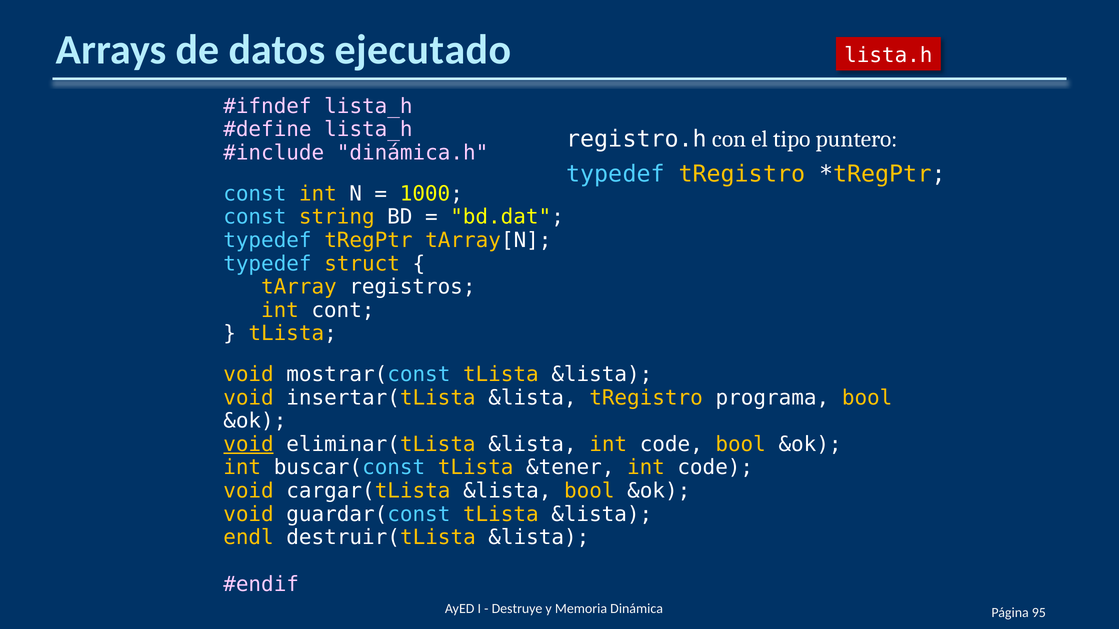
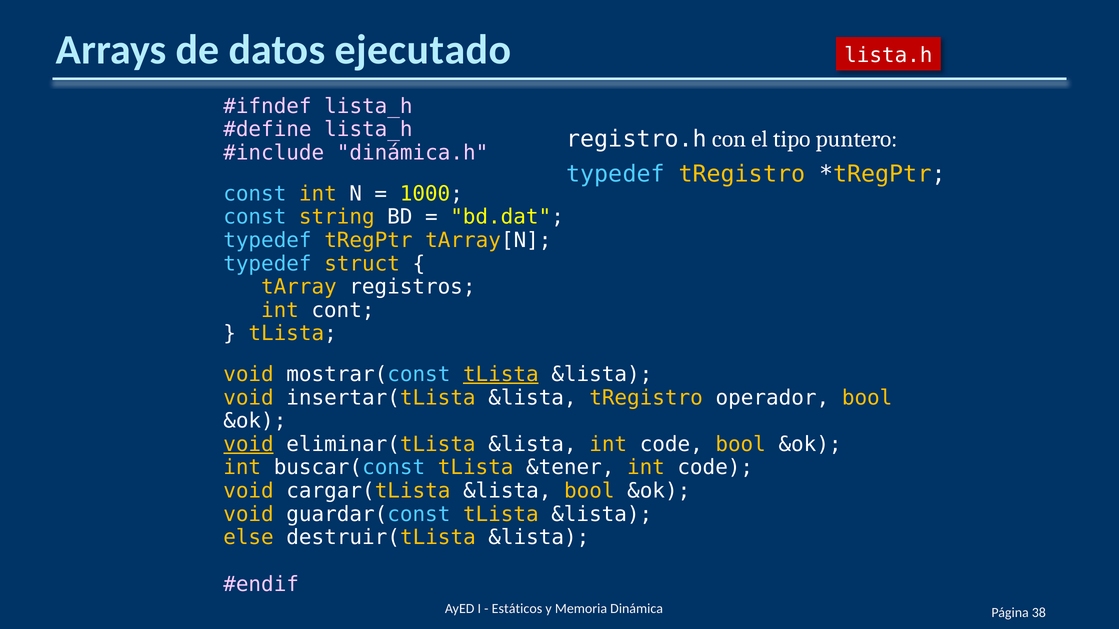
tLista underline: none -> present (501, 375)
programa: programa -> operador (772, 398)
endl: endl -> else (249, 538)
Destruye: Destruye -> Estáticos (517, 609)
95: 95 -> 38 (1039, 613)
